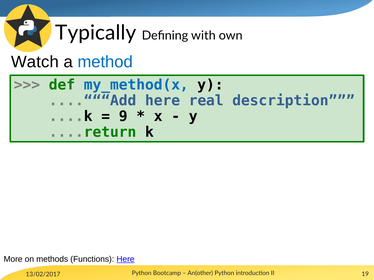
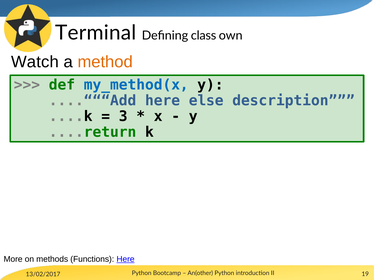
Typically: Typically -> Terminal (96, 33)
with: with -> class (204, 35)
method colour: blue -> orange (105, 62)
real: real -> else (206, 101)
9: 9 -> 3 (123, 116)
